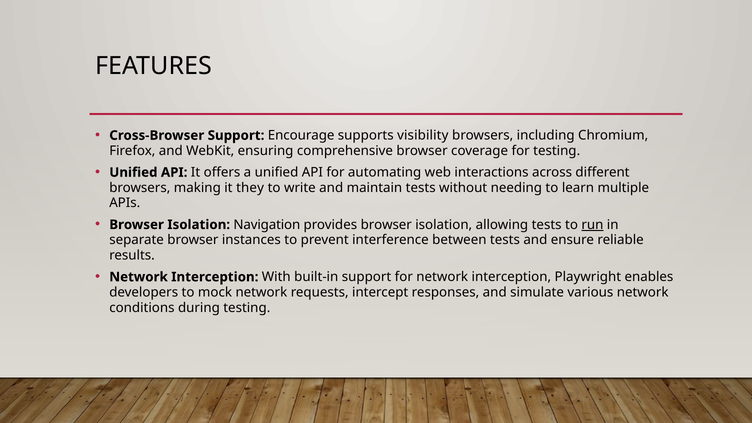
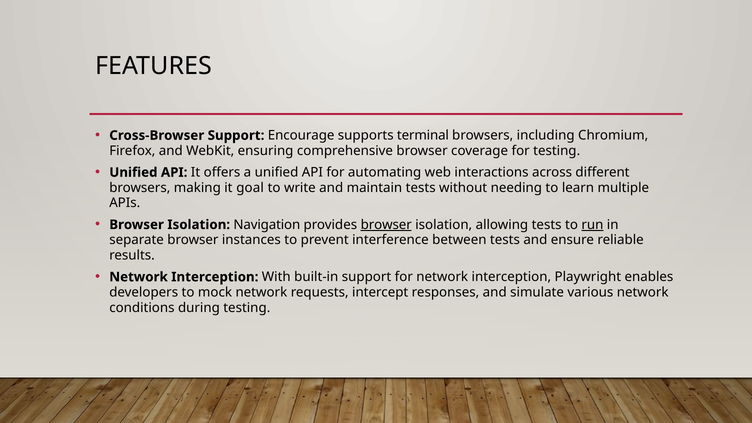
visibility: visibility -> terminal (423, 135)
they: they -> goal (250, 188)
browser underline: none -> present (386, 225)
